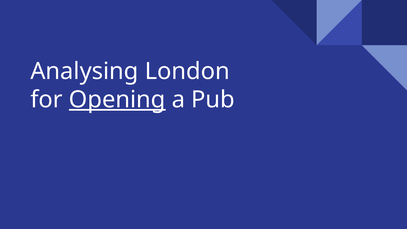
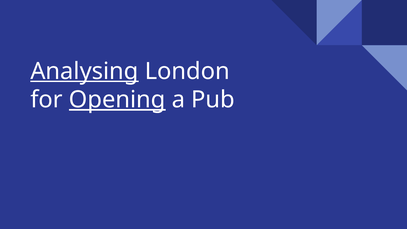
Analysing underline: none -> present (84, 71)
